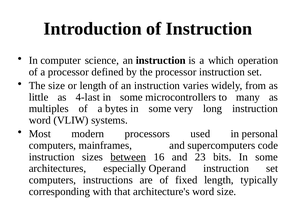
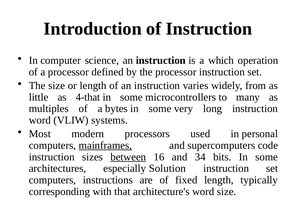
4-last: 4-last -> 4-that (88, 97)
mainframes underline: none -> present (105, 145)
23: 23 -> 34 (200, 157)
Operand: Operand -> Solution (167, 168)
